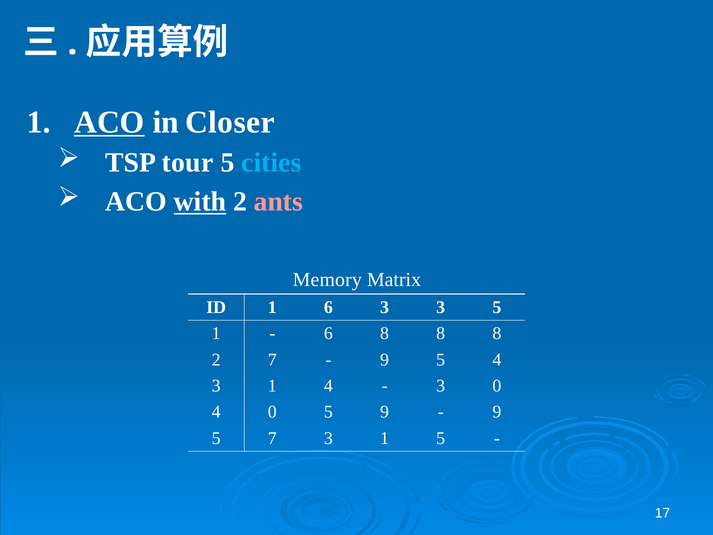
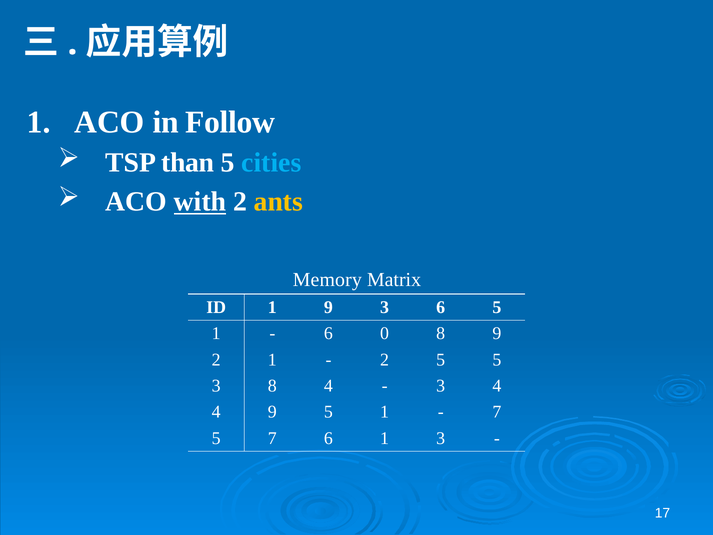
ACO underline: present -> none (109, 122)
Closer: Closer -> Follow (230, 122)
tour: tour -> than (188, 163)
ants colour: pink -> yellow (278, 202)
1 6: 6 -> 9 (328, 307)
3 3: 3 -> 6 (441, 307)
6 8: 8 -> 0 (385, 333)
8: 8 -> 9 (497, 333)
2 7: 7 -> 1 (272, 360)
9: 9 -> 2 (385, 360)
5 4: 4 -> 5 (497, 360)
1: 1 -> 8 (272, 386)
3 0: 0 -> 4 (497, 386)
4 0: 0 -> 9 (272, 412)
9: 9 -> 1 (385, 412)
9: 9 -> 7 (497, 412)
7 3: 3 -> 6 (328, 438)
1 5: 5 -> 3 (441, 438)
